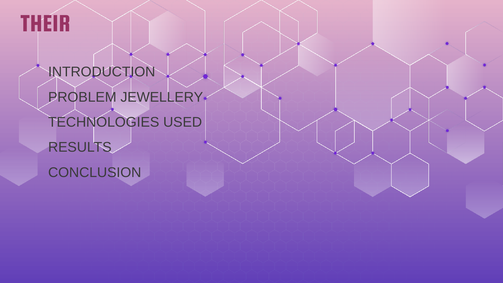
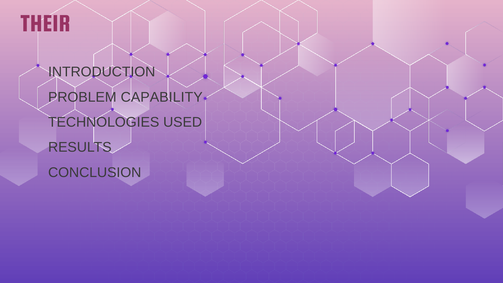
JEWELLERY: JEWELLERY -> CAPABILITY (162, 97)
